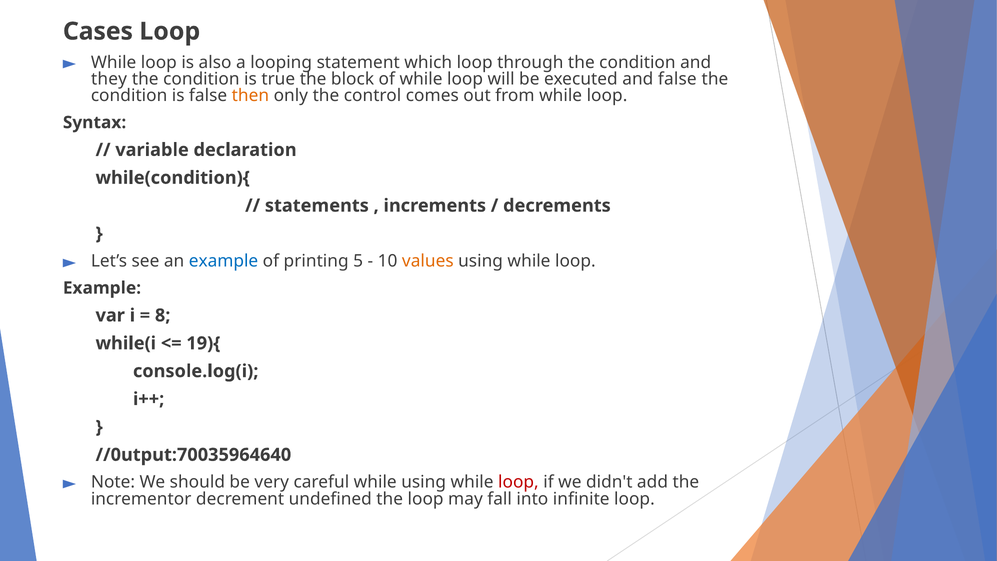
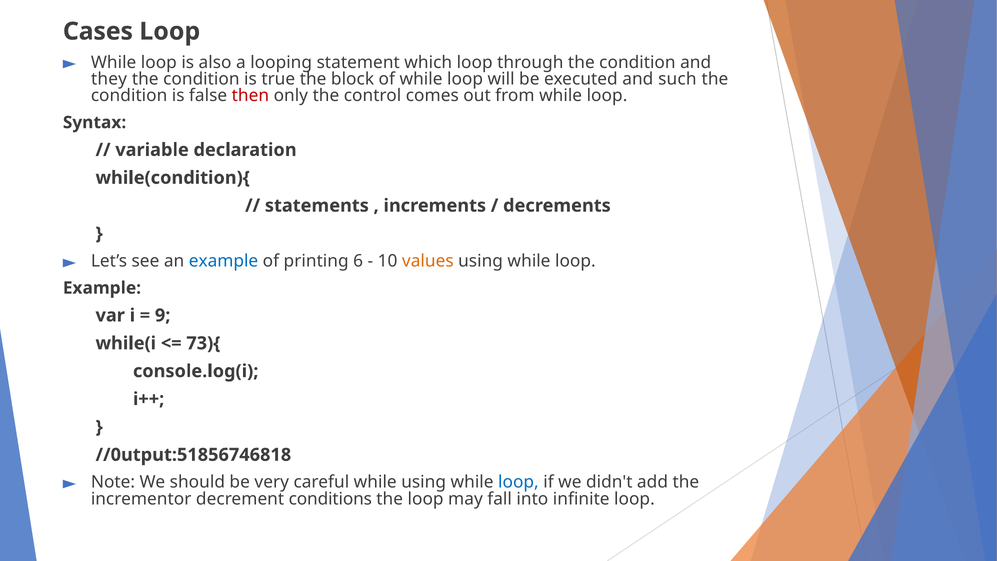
and false: false -> such (677, 79)
then colour: orange -> red (250, 95)
5: 5 -> 6 (358, 261)
8: 8 -> 9 (163, 315)
19){: 19){ -> 73){ (203, 343)
//0utput:70035964640: //0utput:70035964640 -> //0utput:51856746818 (193, 455)
loop colour: red -> blue (518, 482)
undeﬁned: undeﬁned -> conditions (330, 499)
